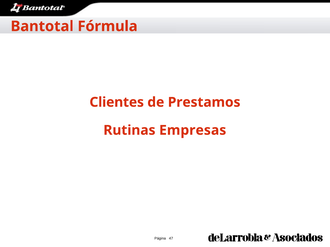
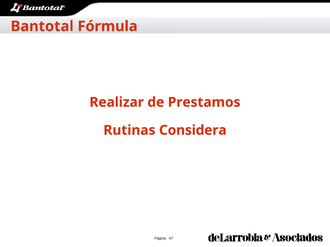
Clientes: Clientes -> Realizar (117, 102)
Empresas: Empresas -> Considera (193, 130)
